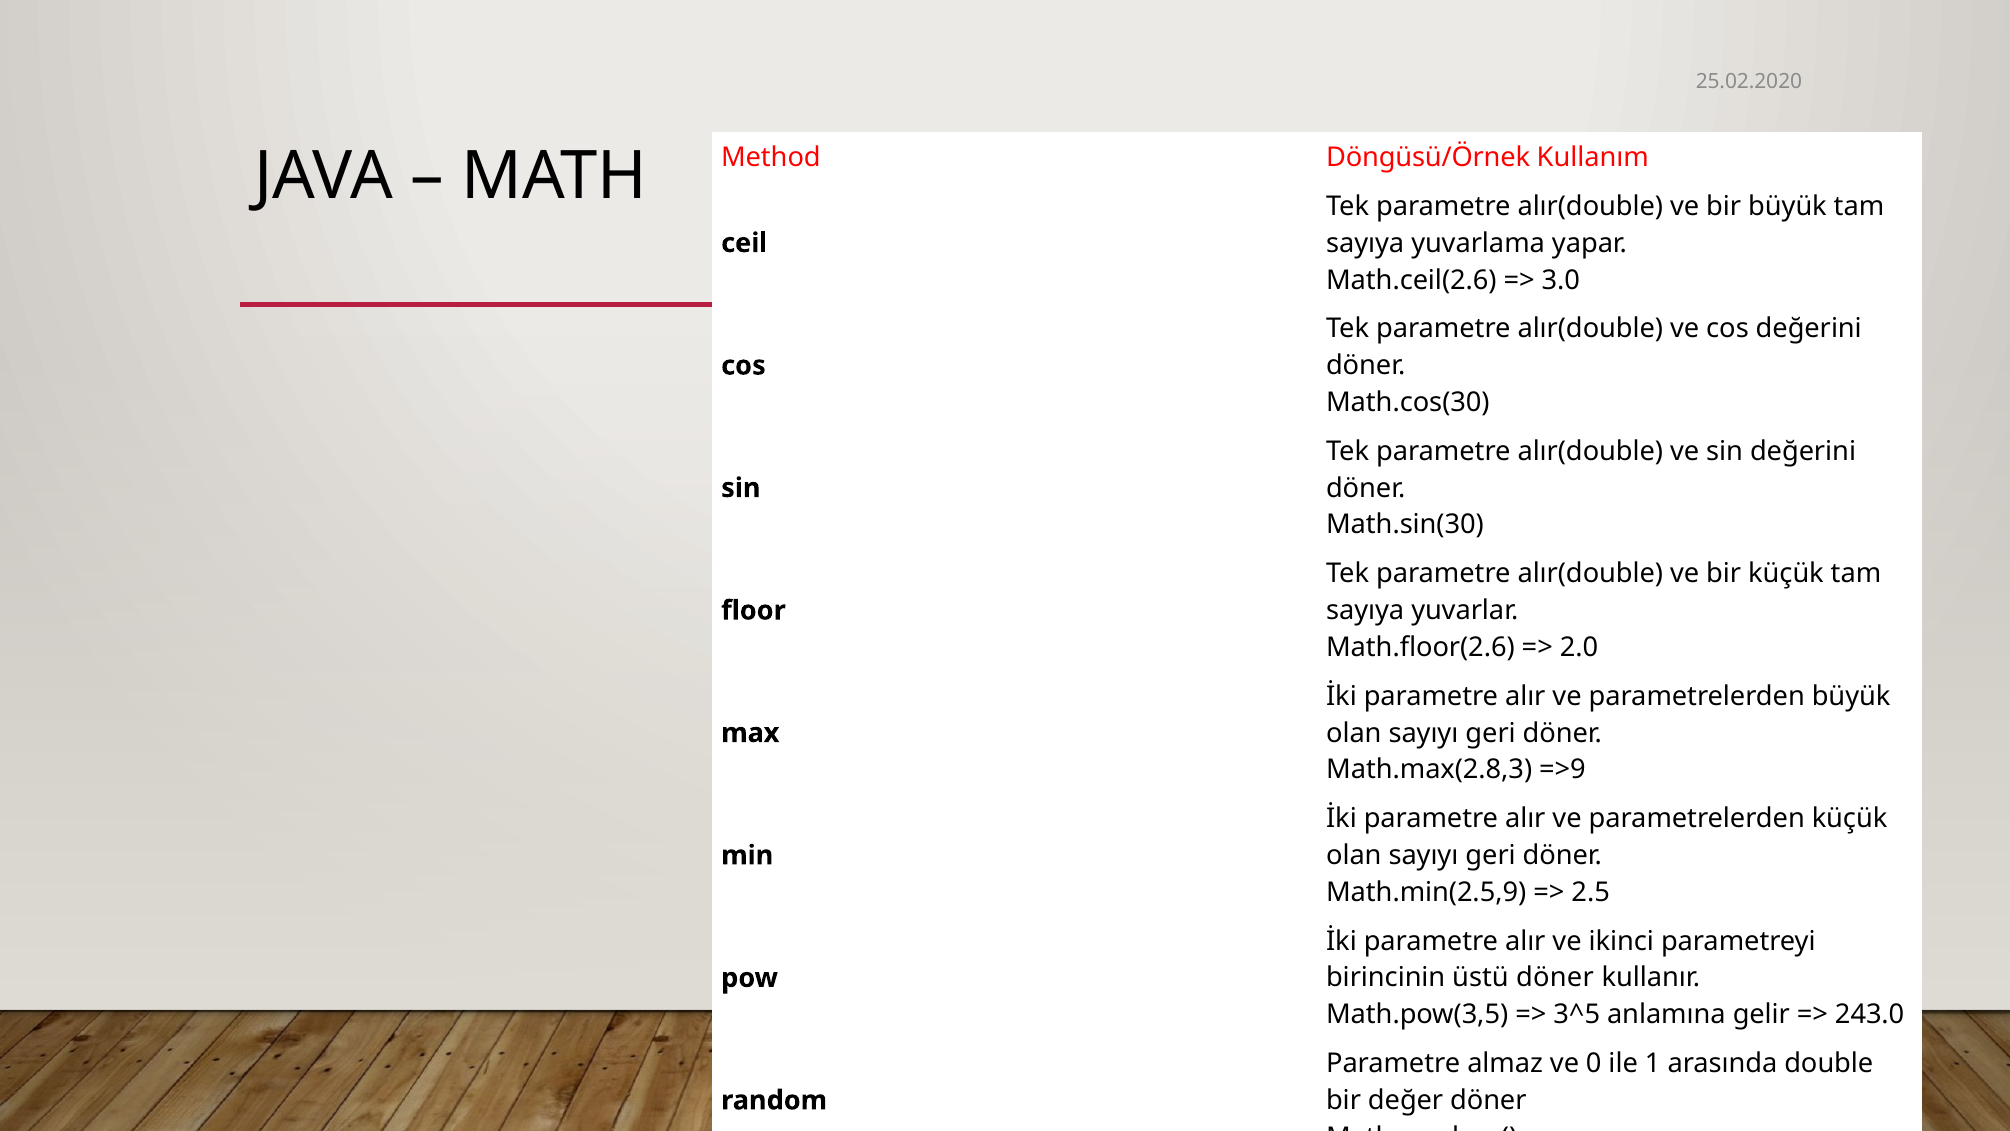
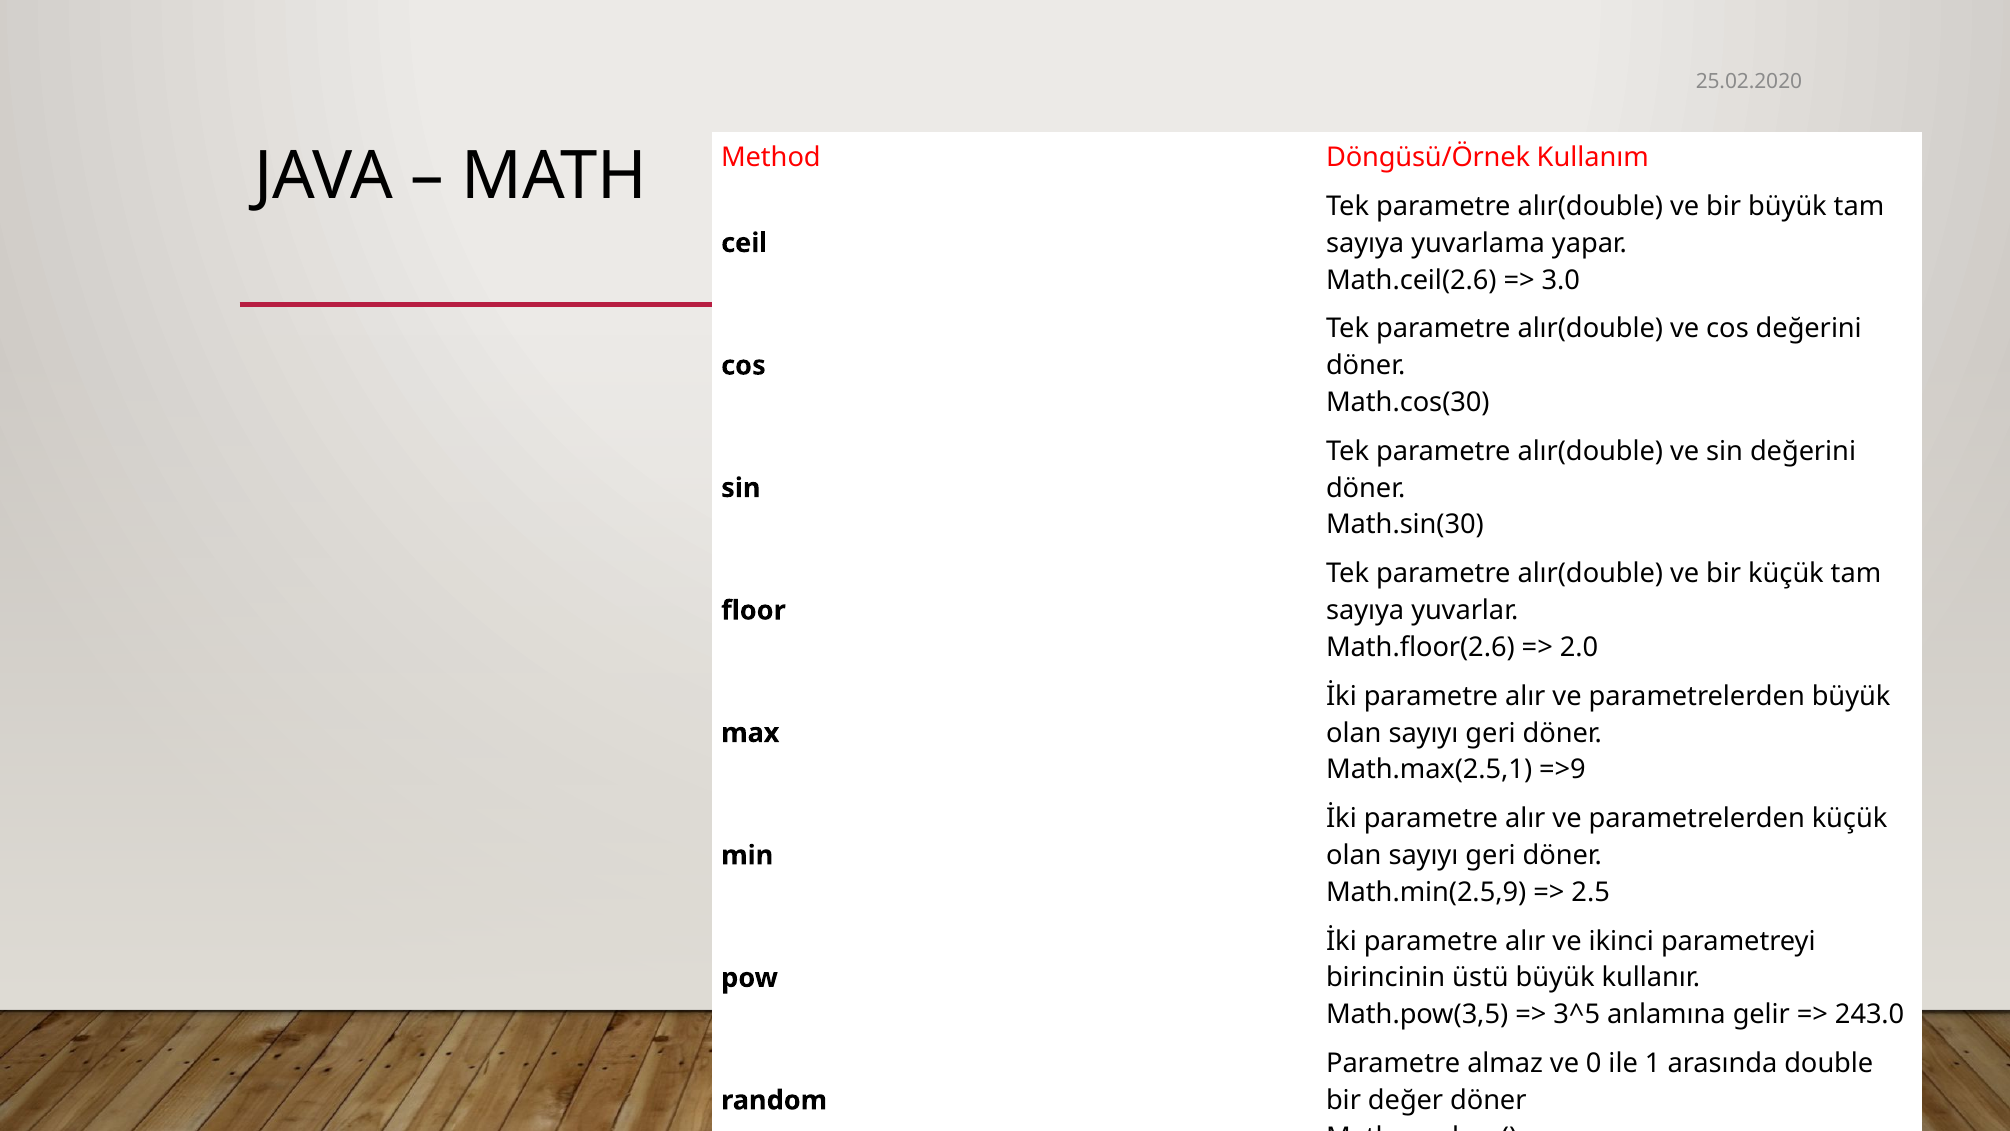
Math.max(2.8,3: Math.max(2.8,3 -> Math.max(2.5,1 (1429, 770)
üstü döner: döner -> büyük (1555, 978)
